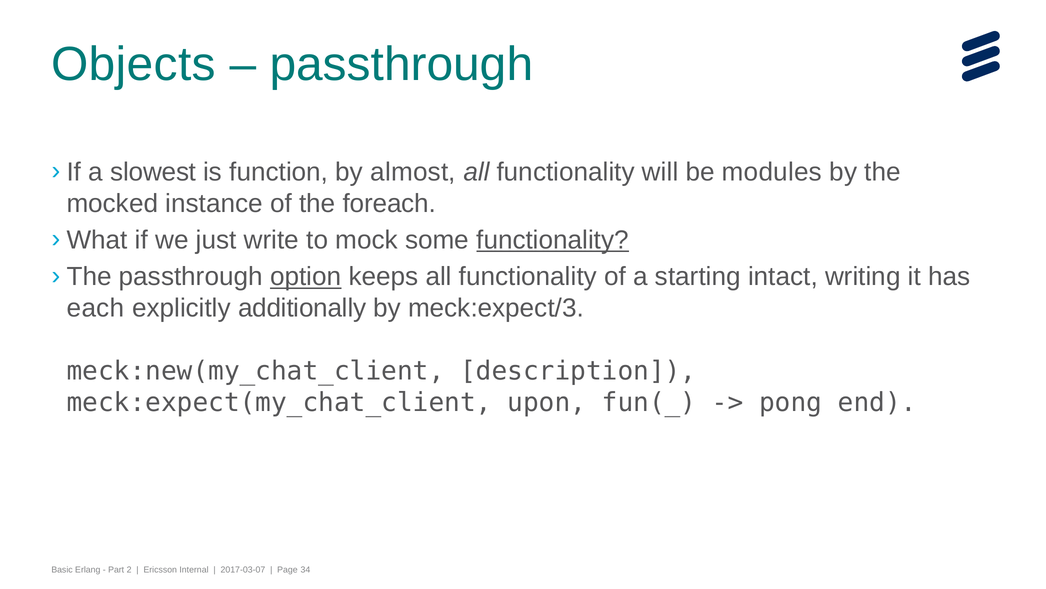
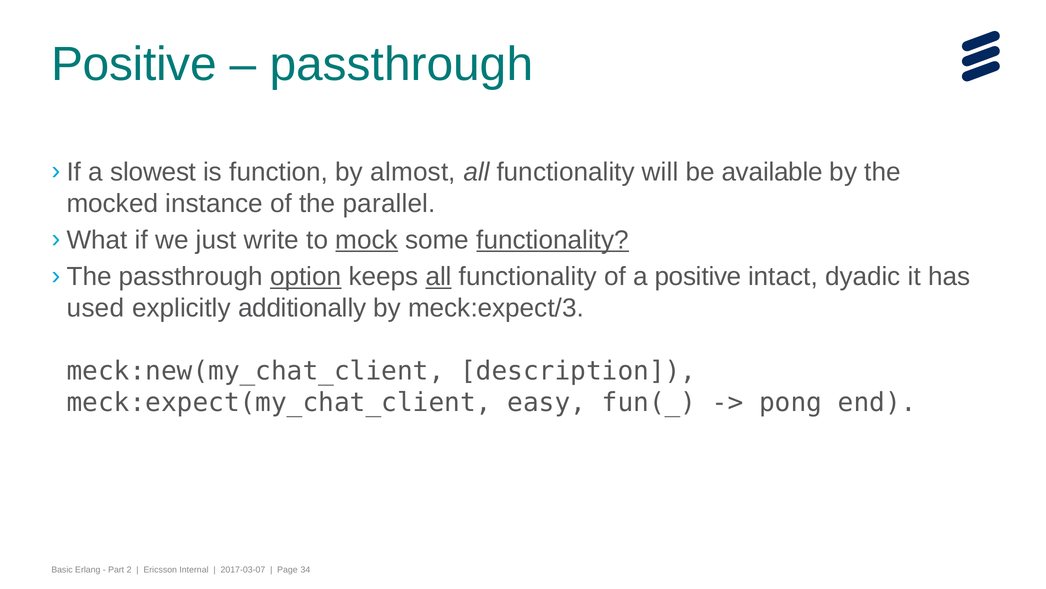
Objects: Objects -> Positive (134, 64)
modules: modules -> available (772, 172)
foreach: foreach -> parallel (389, 203)
mock underline: none -> present (367, 240)
all underline: none -> present (439, 277)
a starting: starting -> positive (698, 277)
writing: writing -> dyadic (863, 277)
each: each -> used (96, 308)
upon: upon -> easy (547, 402)
